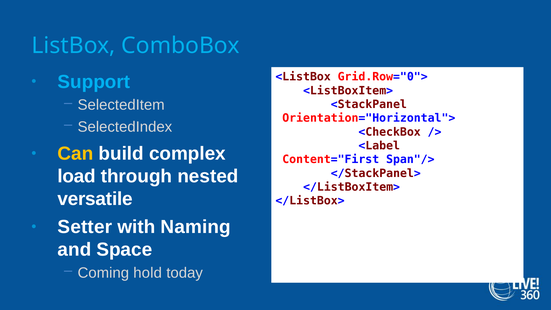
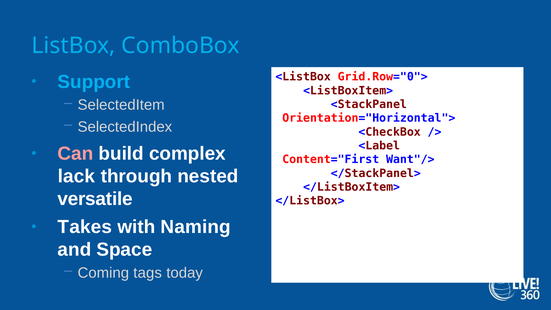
Can colour: yellow -> pink (76, 154)
Span"/>: Span"/> -> Want"/> (410, 159)
load: load -> lack (76, 176)
Setter: Setter -> Takes (85, 227)
hold: hold -> tags (148, 273)
